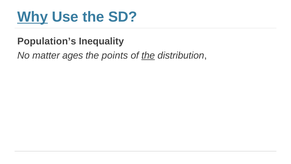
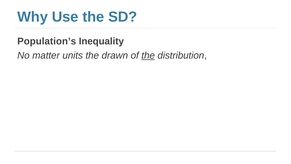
Why underline: present -> none (33, 17)
ages: ages -> units (73, 55)
points: points -> drawn (115, 55)
